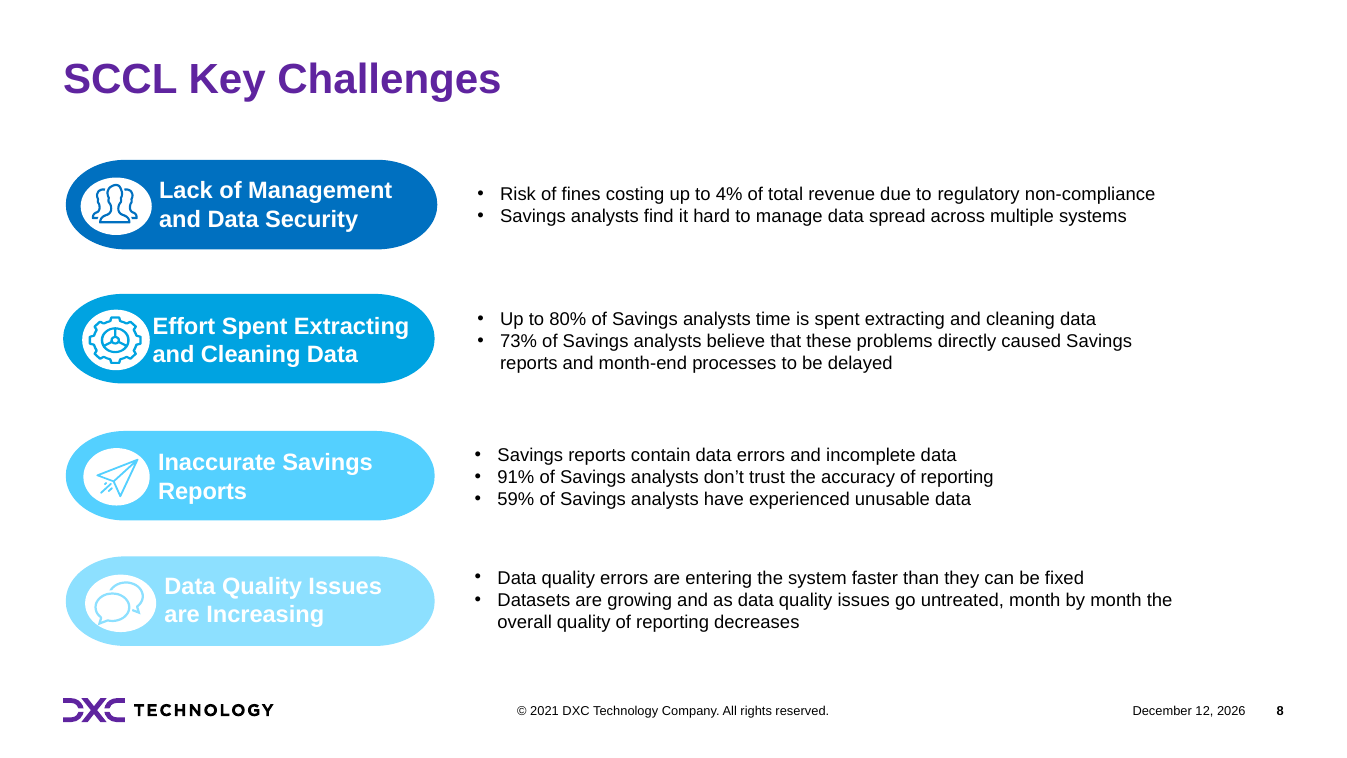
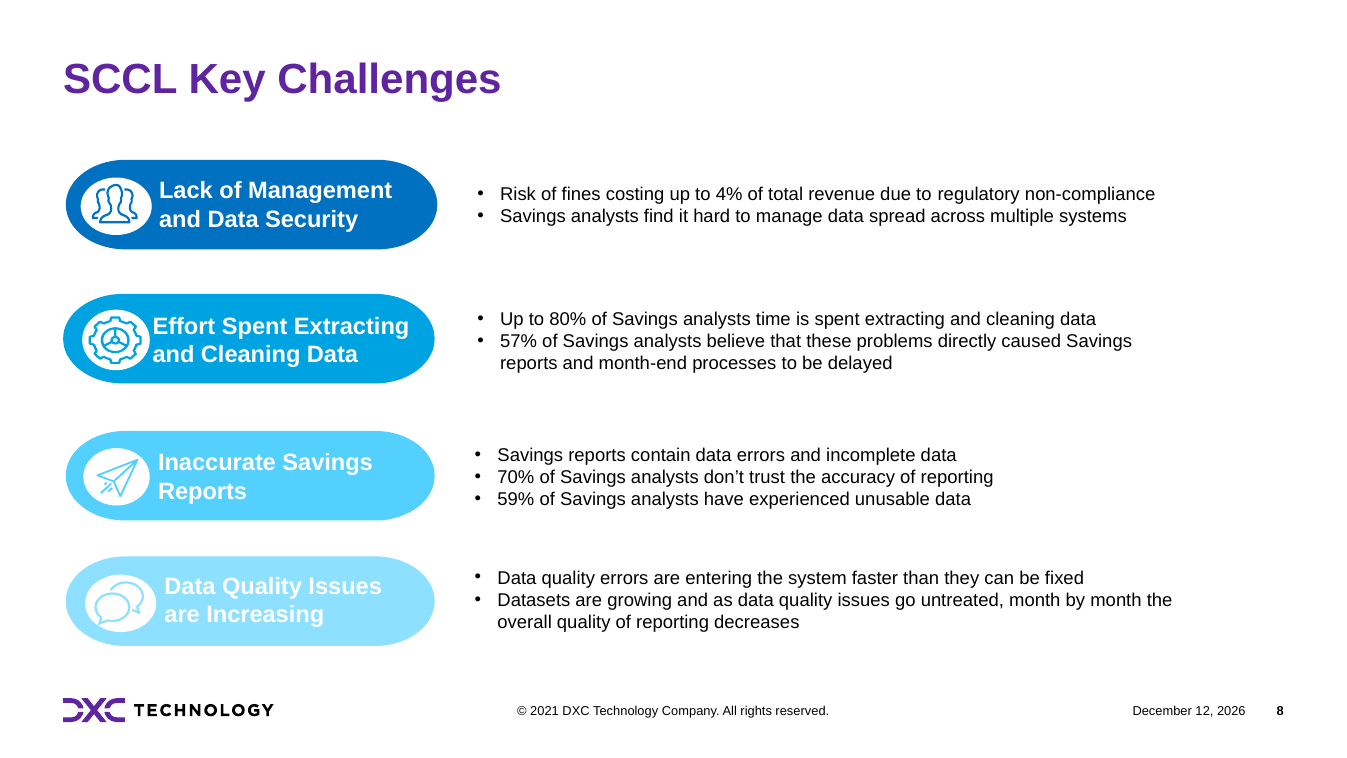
73%: 73% -> 57% (519, 341)
91%: 91% -> 70% (516, 477)
